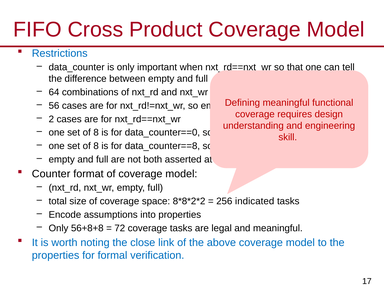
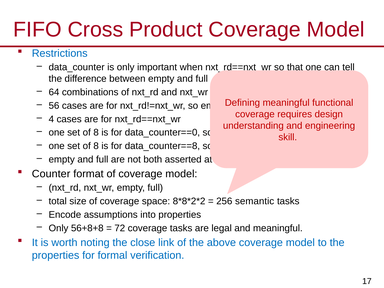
2: 2 -> 4 (51, 119)
indicated: indicated -> semantic (255, 201)
